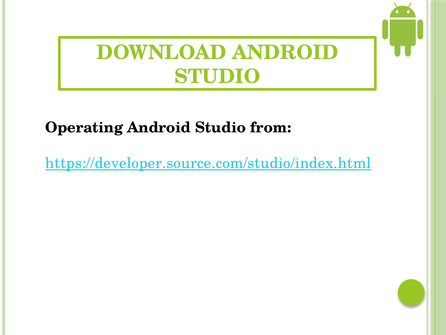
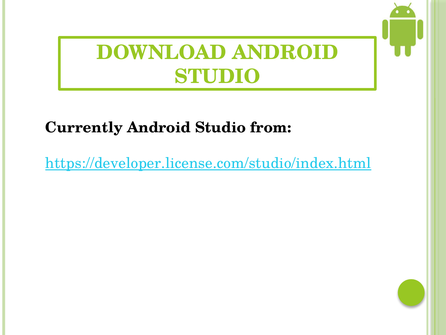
Operating: Operating -> Currently (84, 127)
https://developer.source.com/studio/index.html: https://developer.source.com/studio/index.html -> https://developer.license.com/studio/index.html (208, 163)
